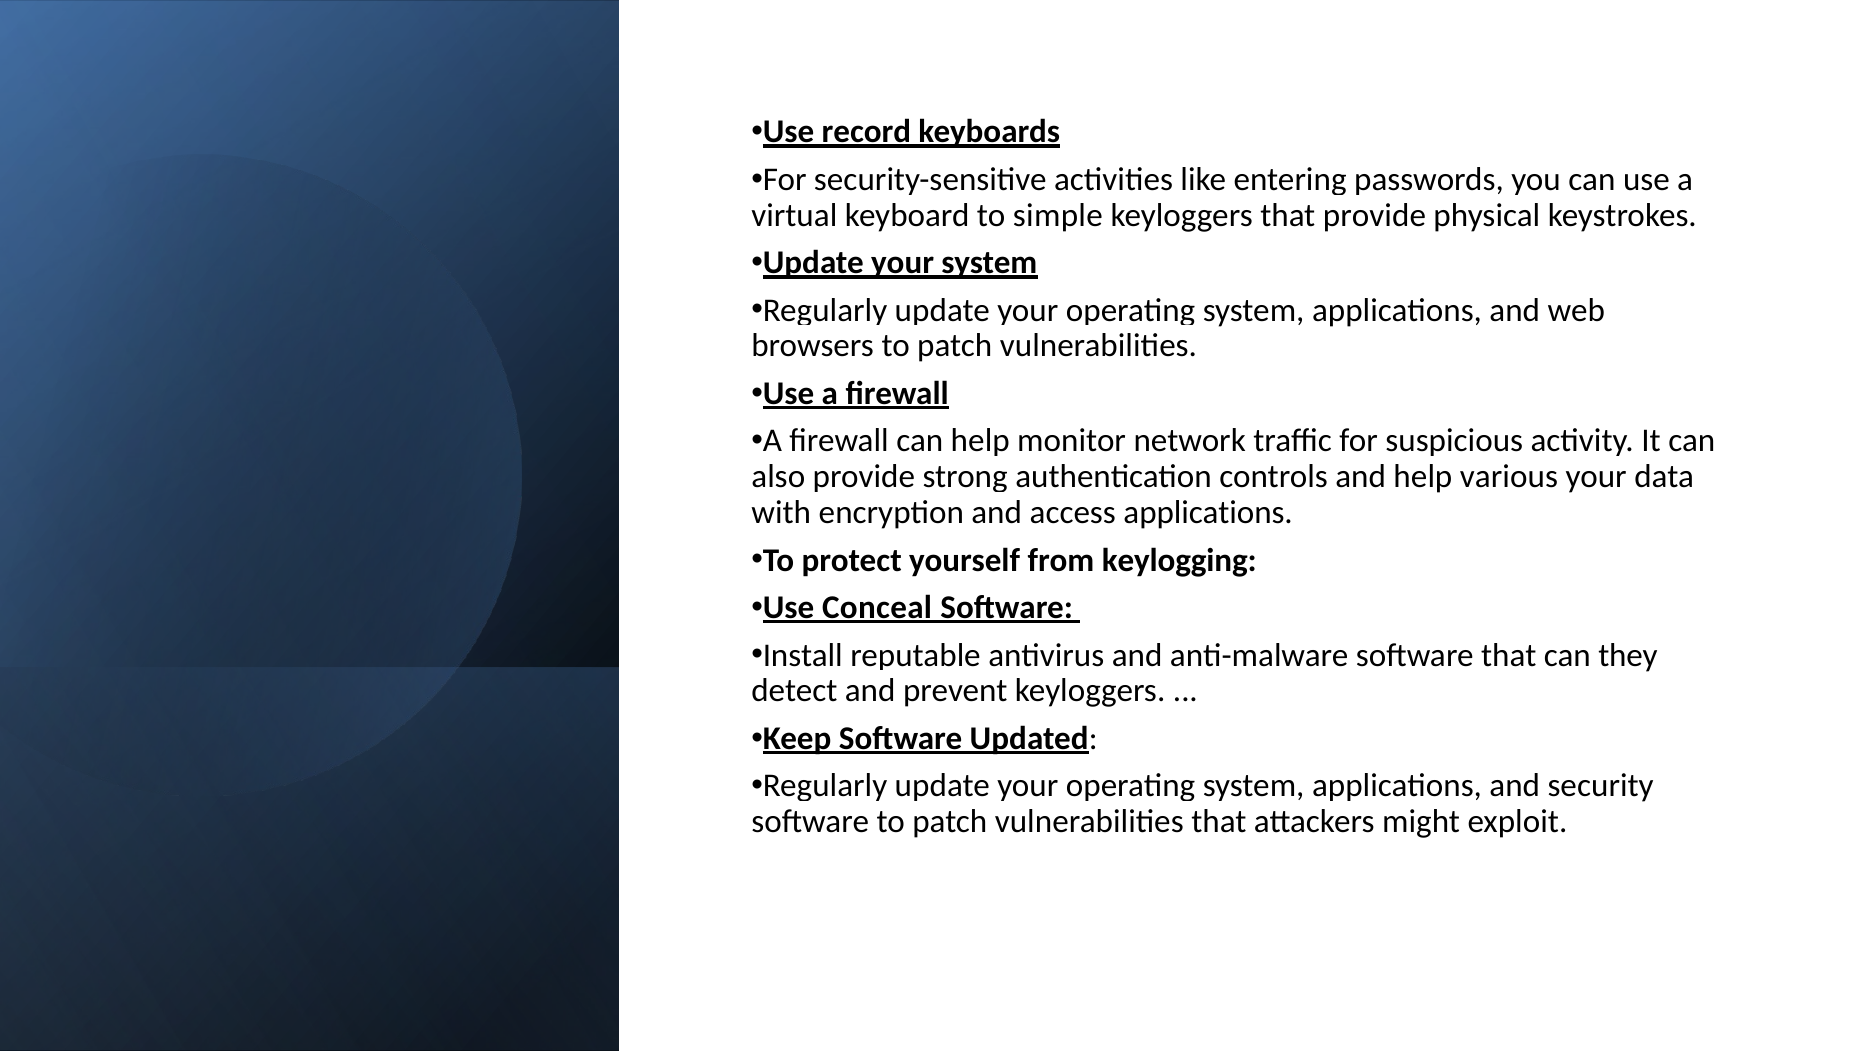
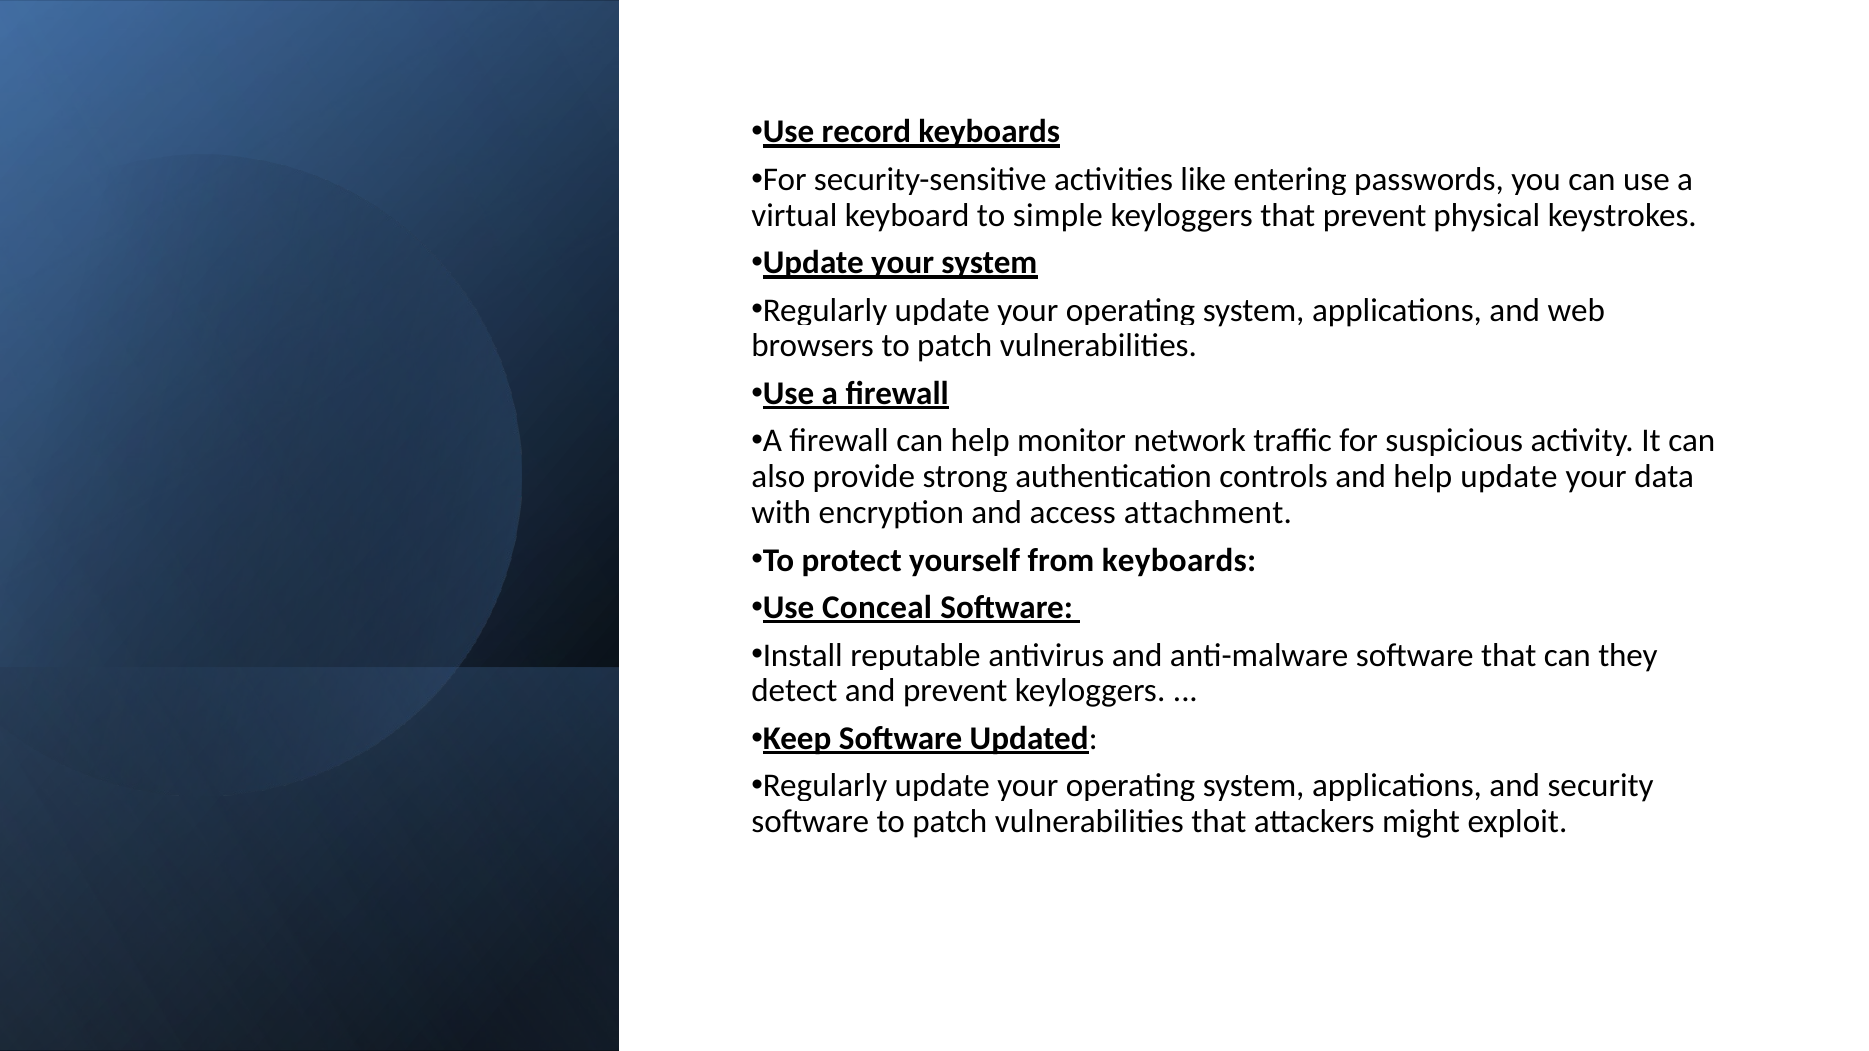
that provide: provide -> prevent (1375, 215)
help various: various -> update (1509, 477)
access applications: applications -> attachment (1208, 513)
from keylogging: keylogging -> keyboards (1179, 560)
